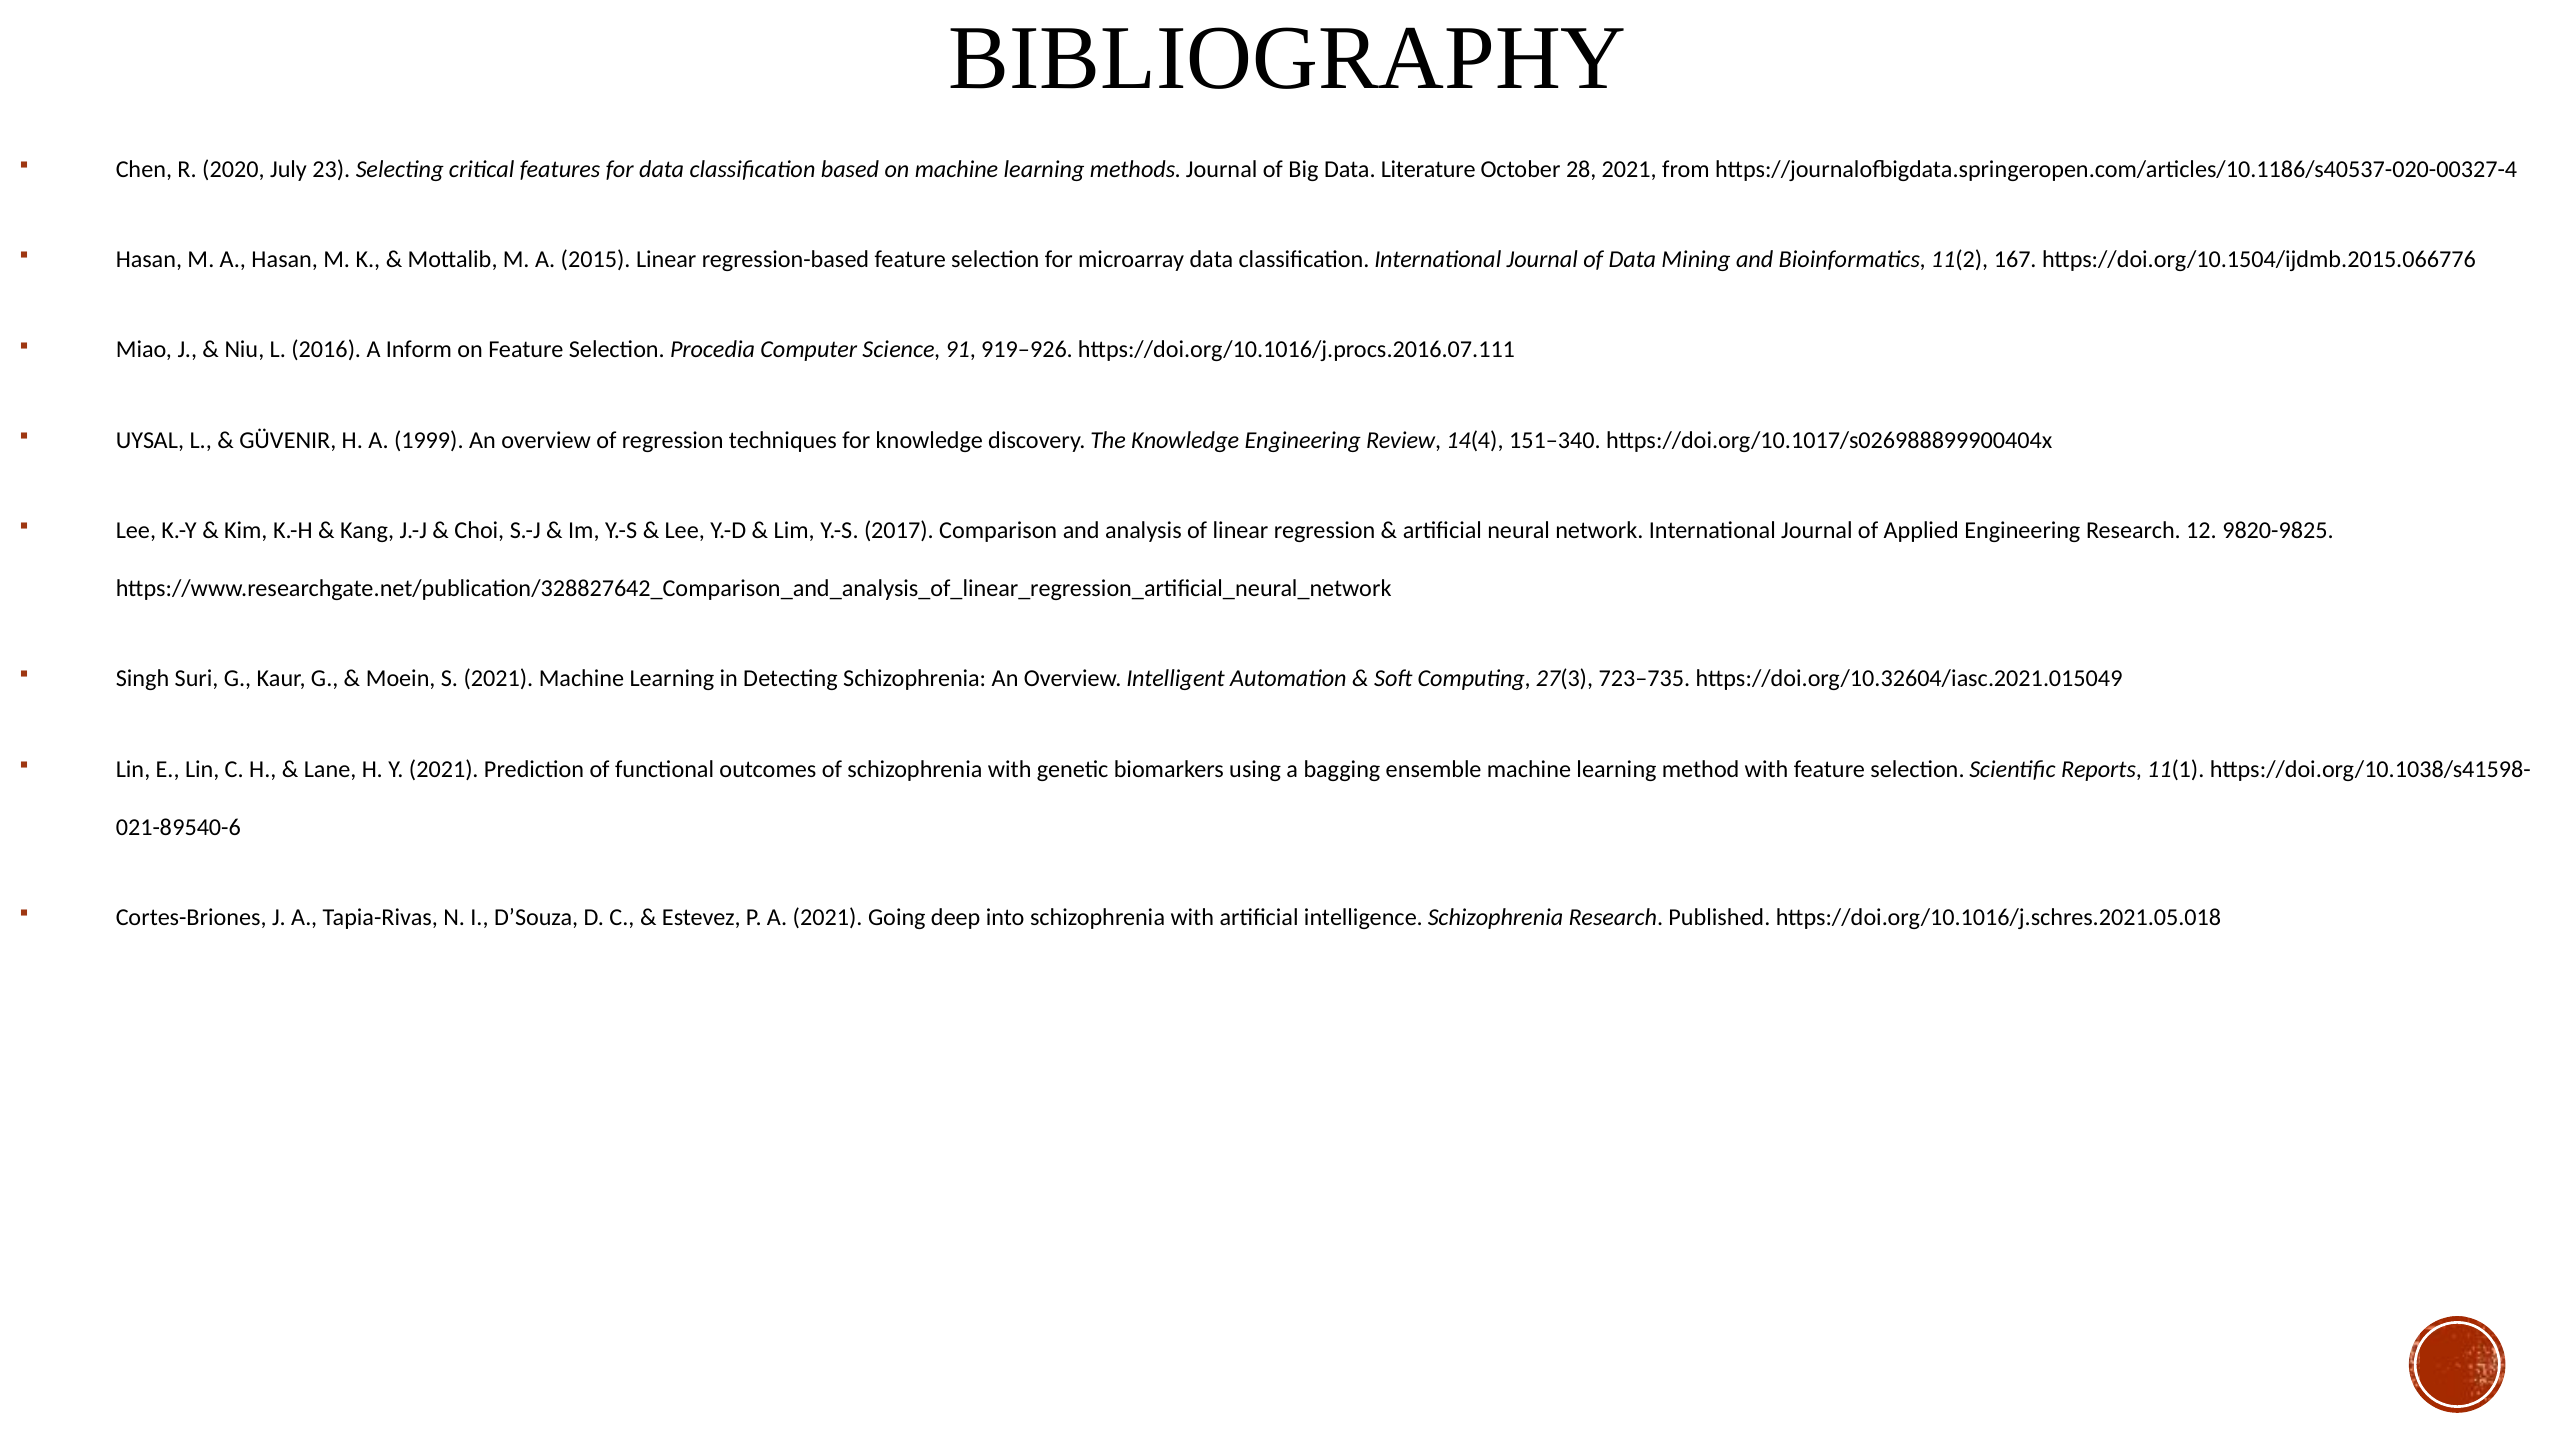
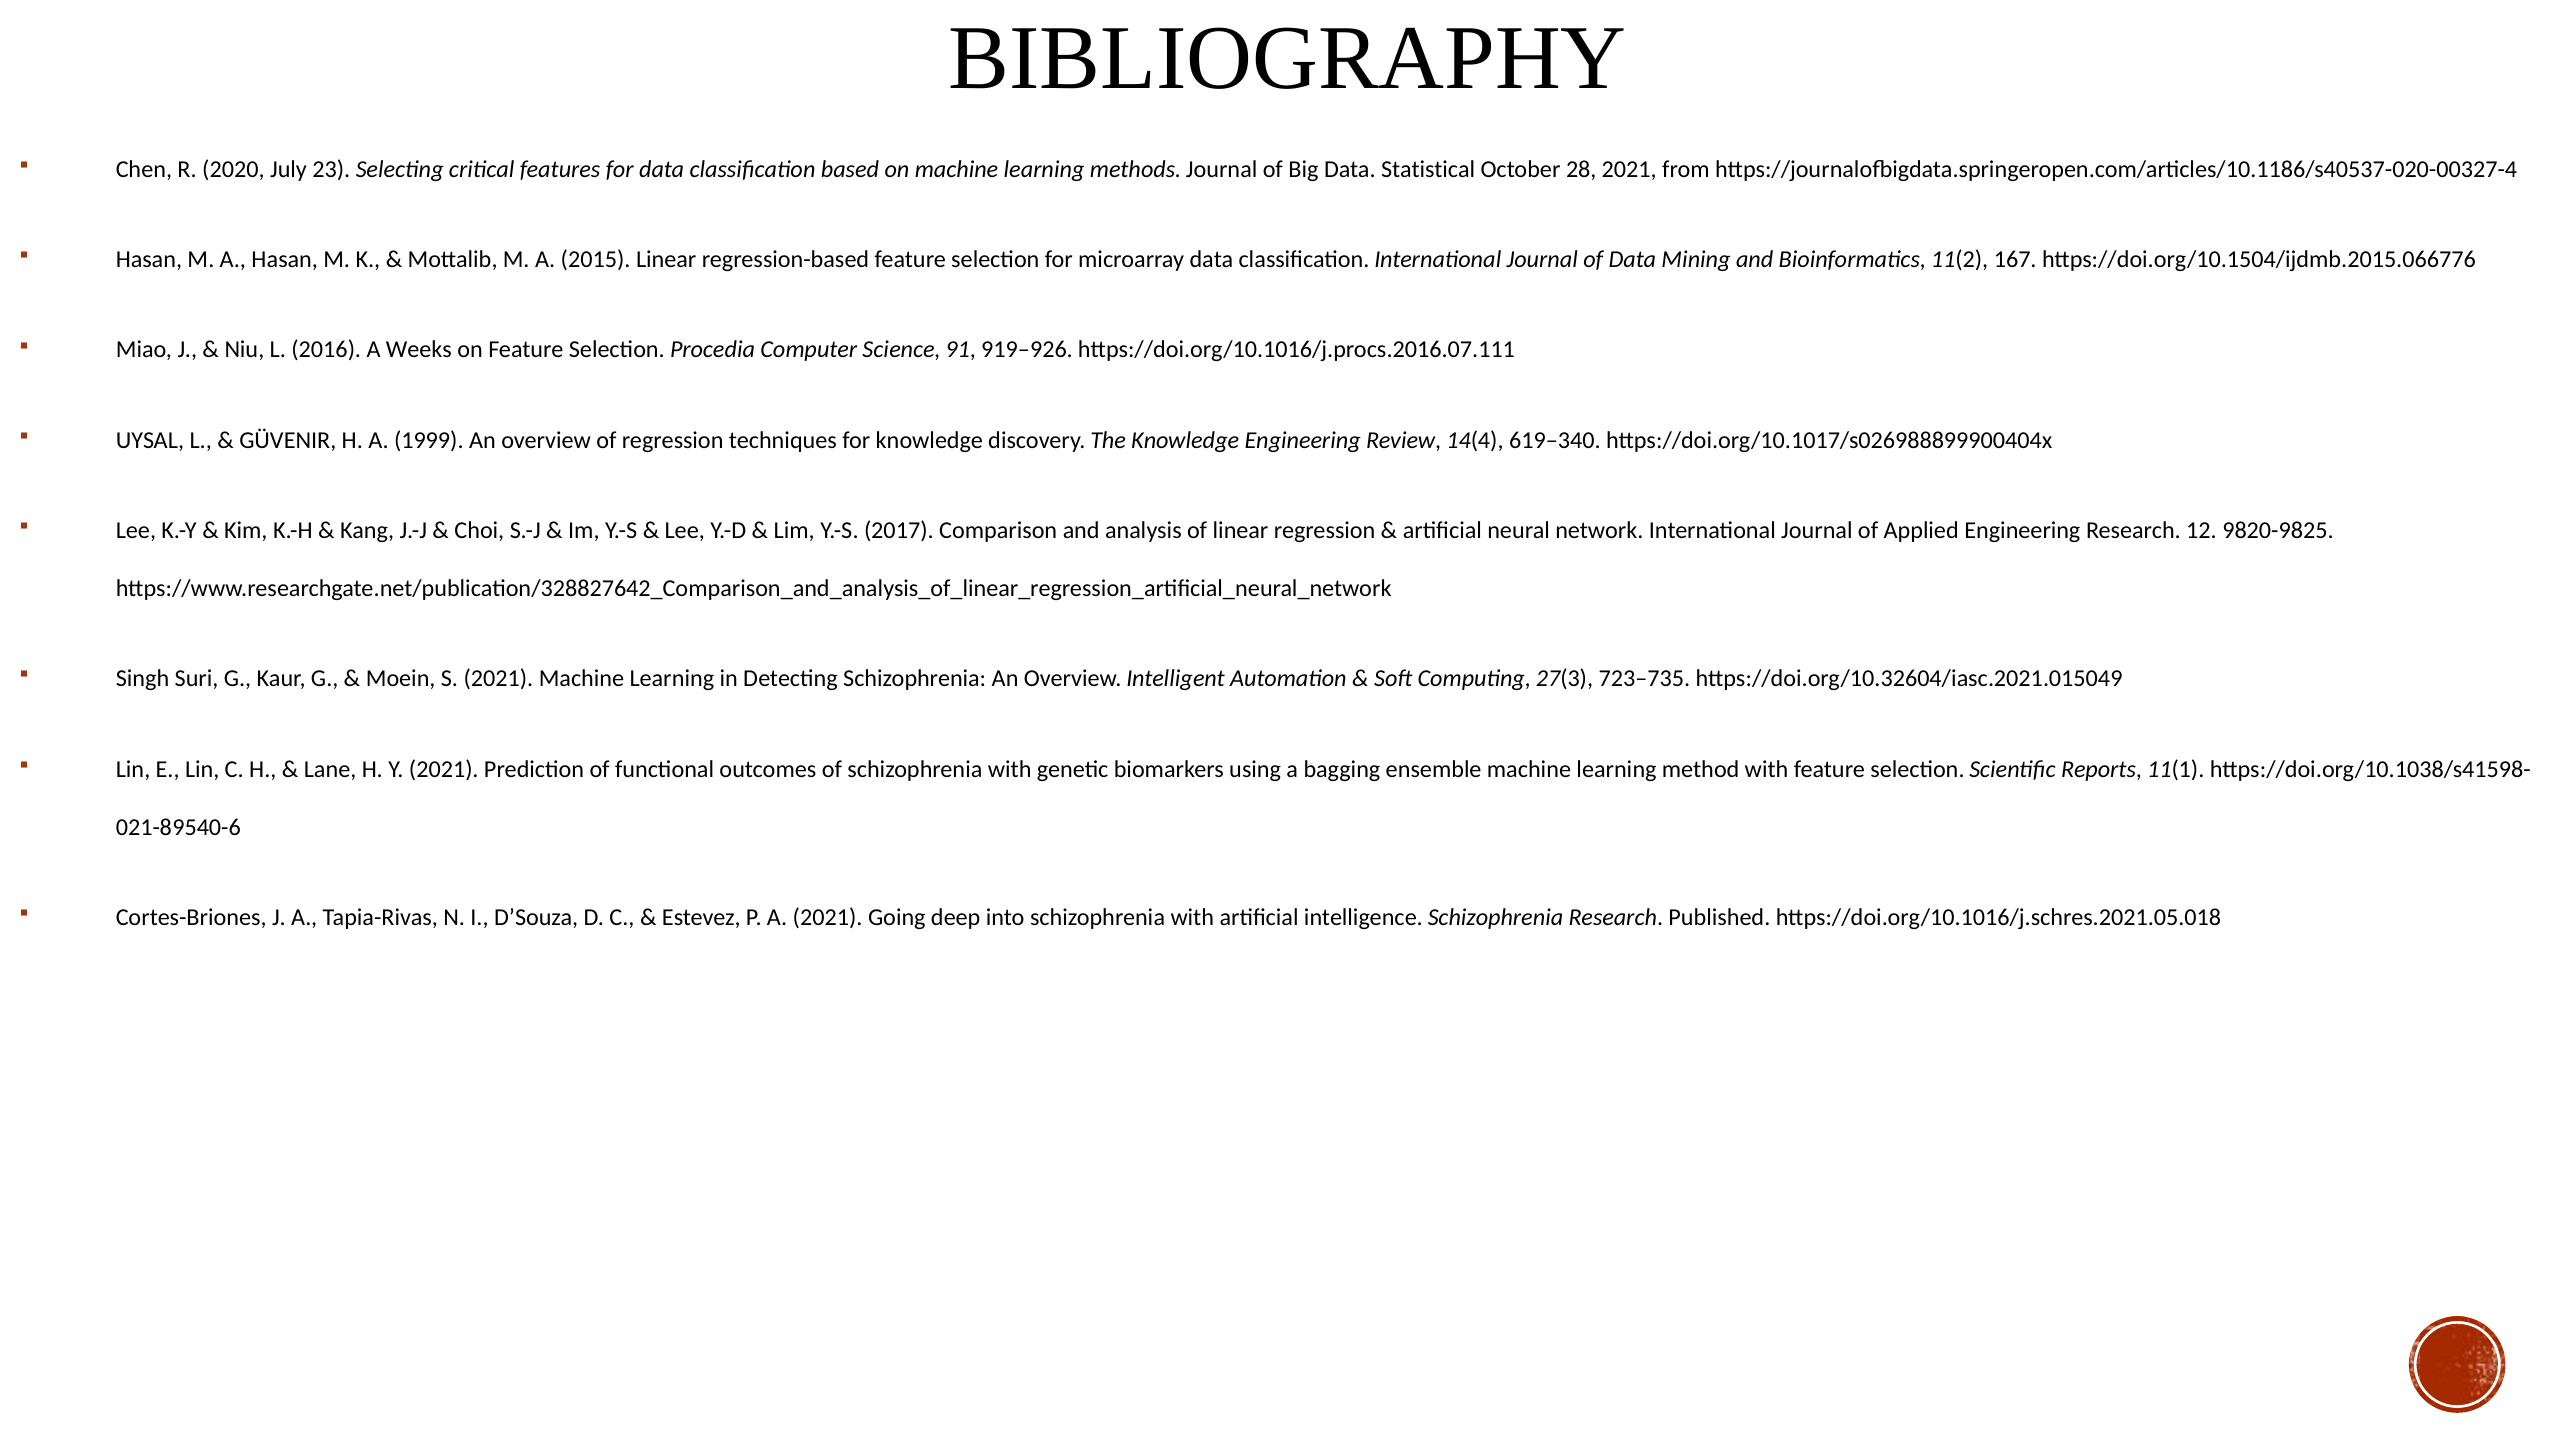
Literature: Literature -> Statistical (1428, 169)
Inform: Inform -> Weeks (419, 350)
151–340: 151–340 -> 619–340 (1555, 440)
